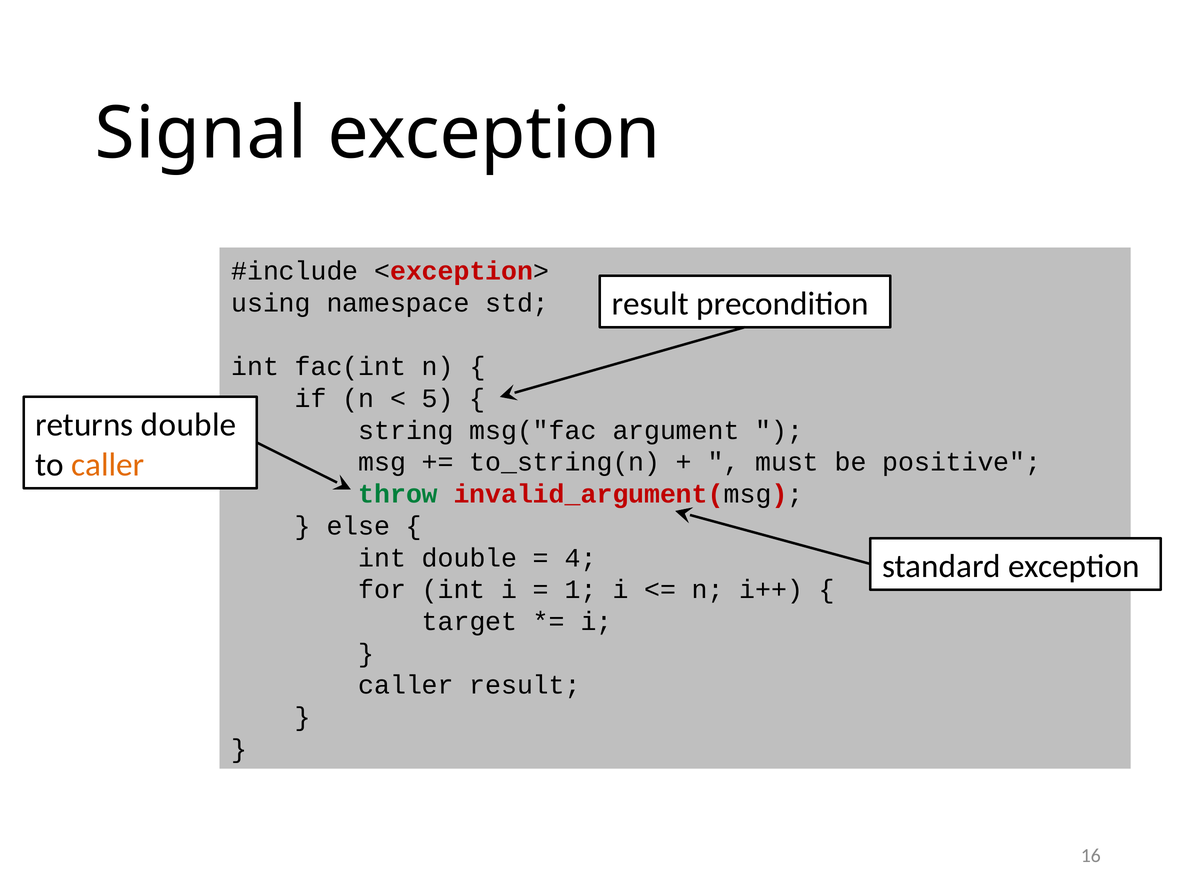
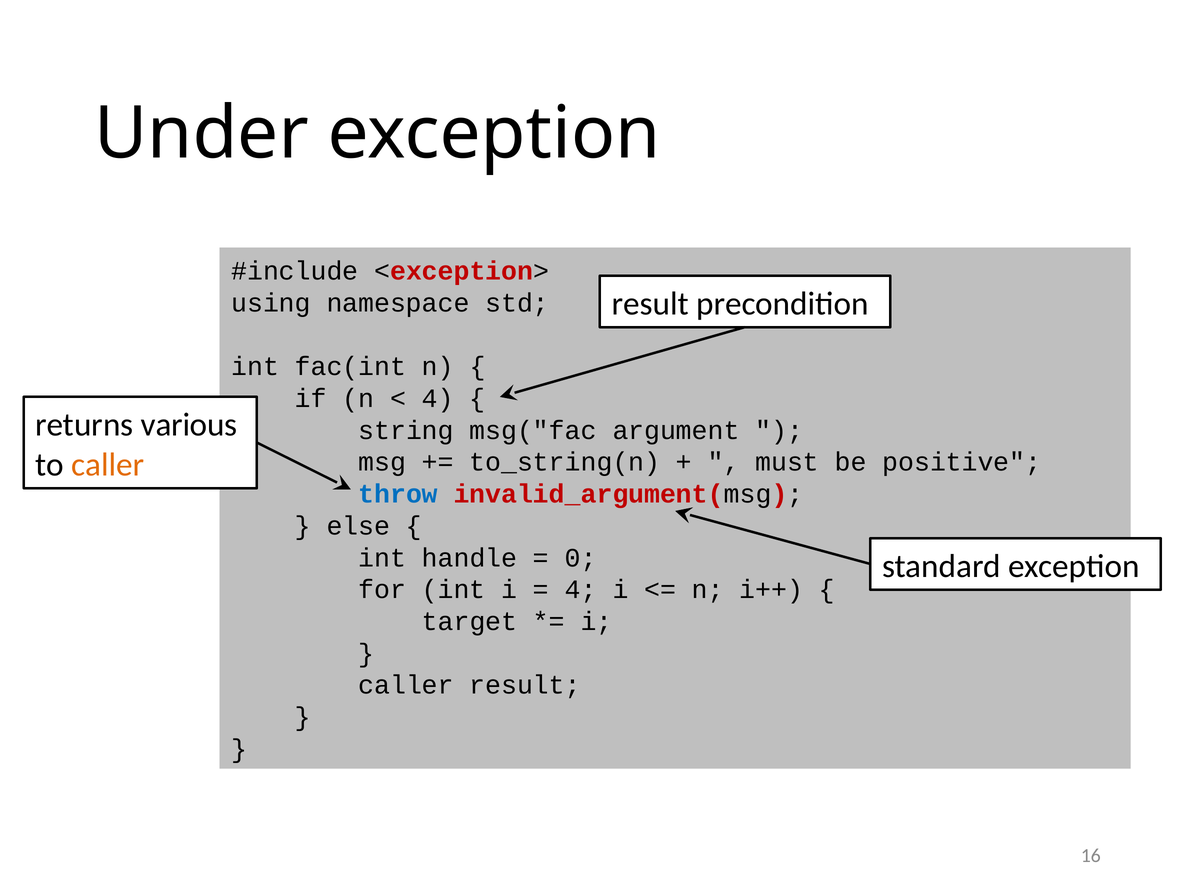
Signal: Signal -> Under (201, 134)
5: 5 -> 4 (438, 399)
returns double: double -> various (189, 425)
throw colour: green -> blue (398, 494)
int double: double -> handle (470, 558)
4: 4 -> 0 (581, 558)
1: 1 -> 4 (581, 590)
